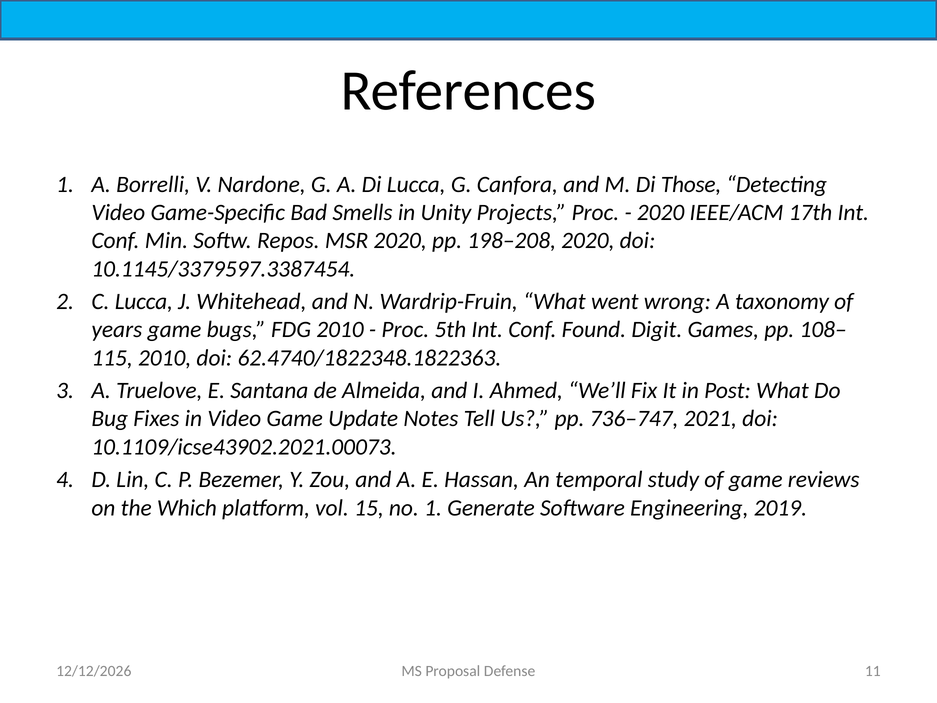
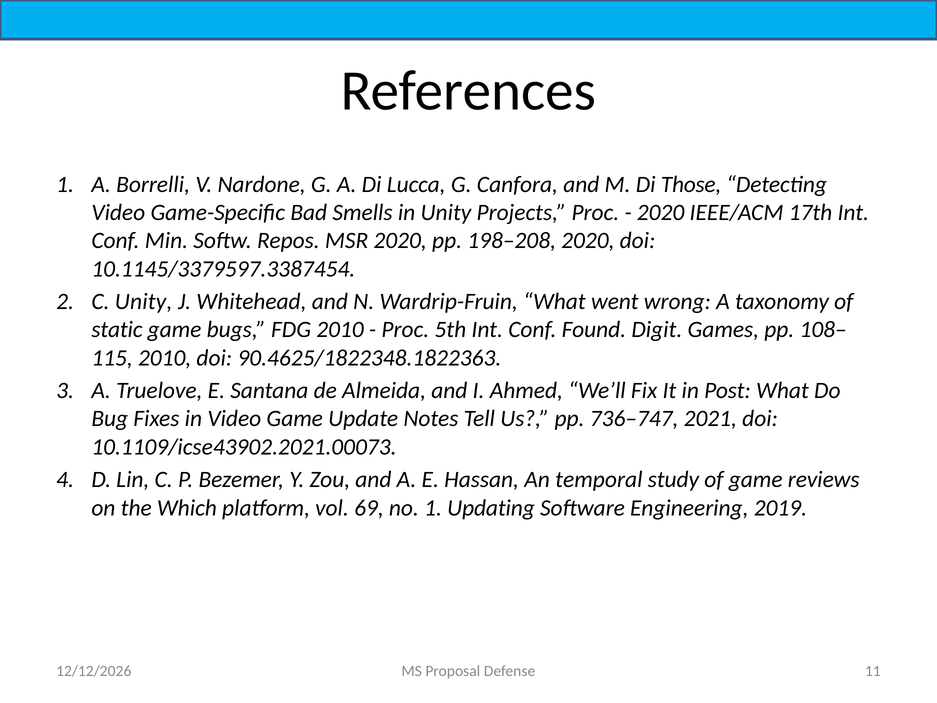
C Lucca: Lucca -> Unity (144, 301)
years: years -> static (117, 330)
62.4740/1822348.1822363: 62.4740/1822348.1822363 -> 90.4625/1822348.1822363 (369, 358)
15: 15 -> 69 (369, 508)
Generate: Generate -> Updating (491, 508)
